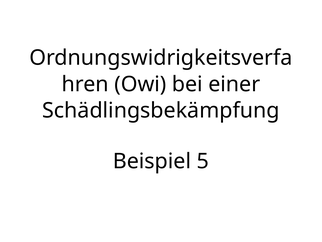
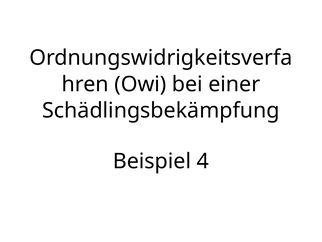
5: 5 -> 4 (203, 161)
